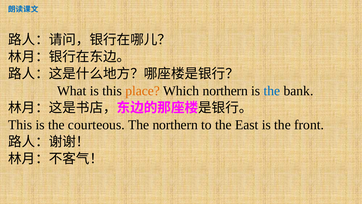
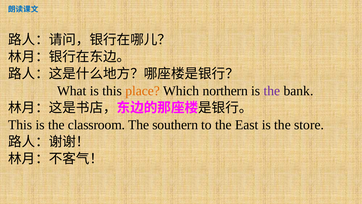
the colour: blue -> purple (272, 91)
courteous: courteous -> classroom (97, 125)
The northern: northern -> southern (175, 125)
front: front -> store (309, 125)
